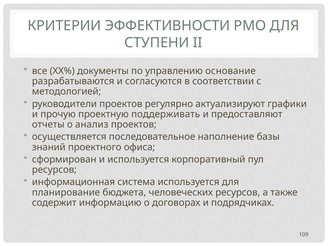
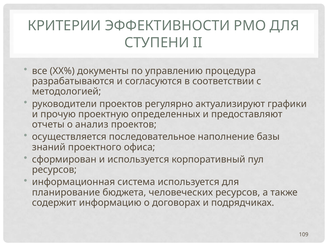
основание: основание -> процедура (231, 71)
поддерживать: поддерживать -> определенных (166, 114)
